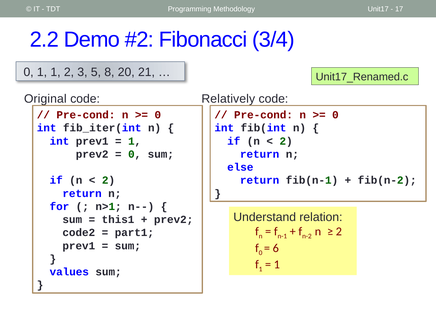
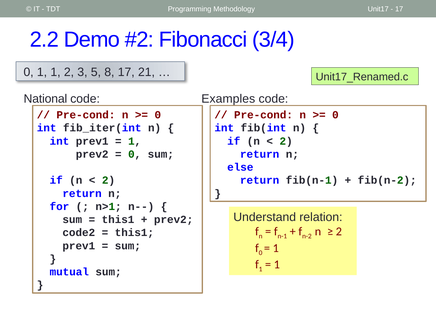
8 20: 20 -> 17 (126, 72)
Original: Original -> National (45, 99)
Relatively: Relatively -> Examples (228, 99)
part1: part1 -> this1 (134, 233)
6: 6 -> 1 (276, 248)
values: values -> mutual (69, 272)
